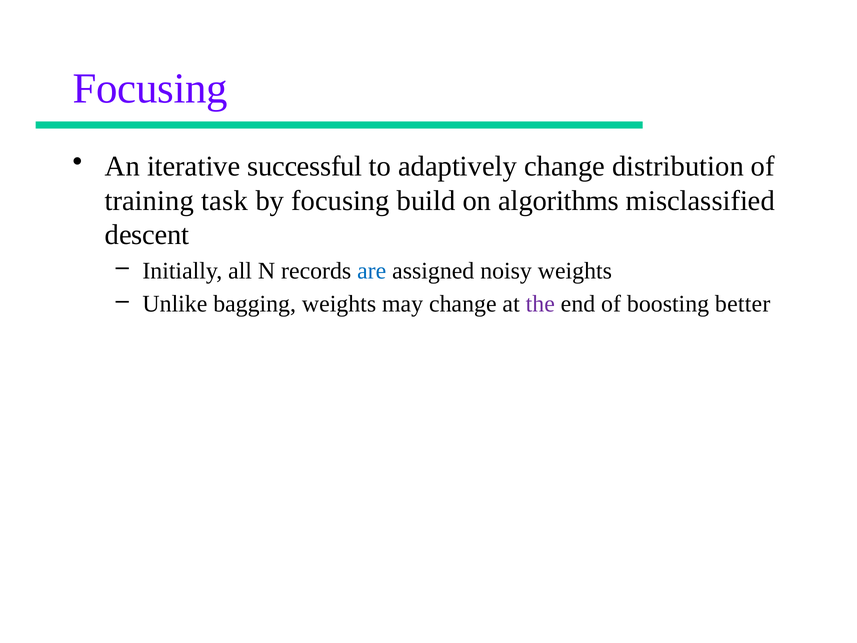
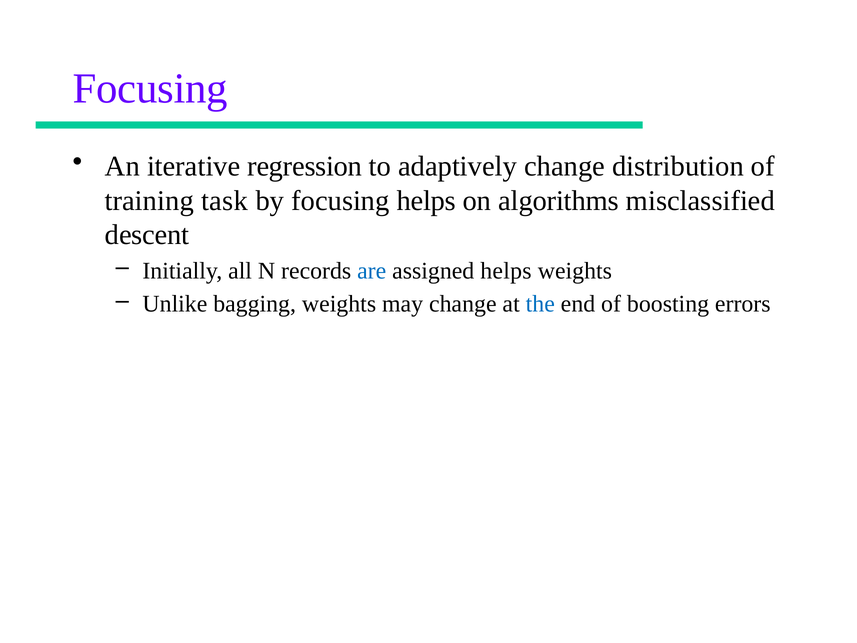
successful: successful -> regression (305, 166)
focusing build: build -> helps (426, 201)
assigned noisy: noisy -> helps (506, 271)
the colour: purple -> blue (540, 304)
better: better -> errors (743, 304)
